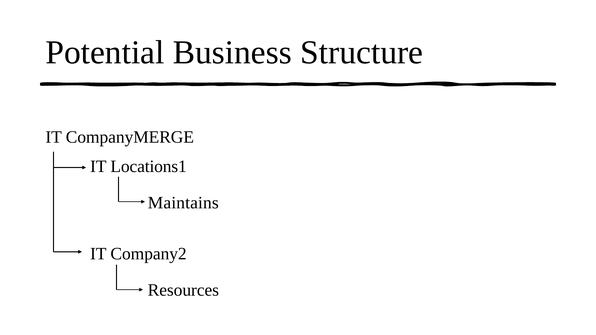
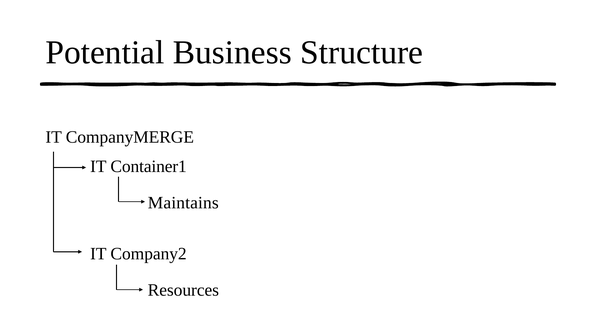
Locations1: Locations1 -> Container1 (149, 167)
